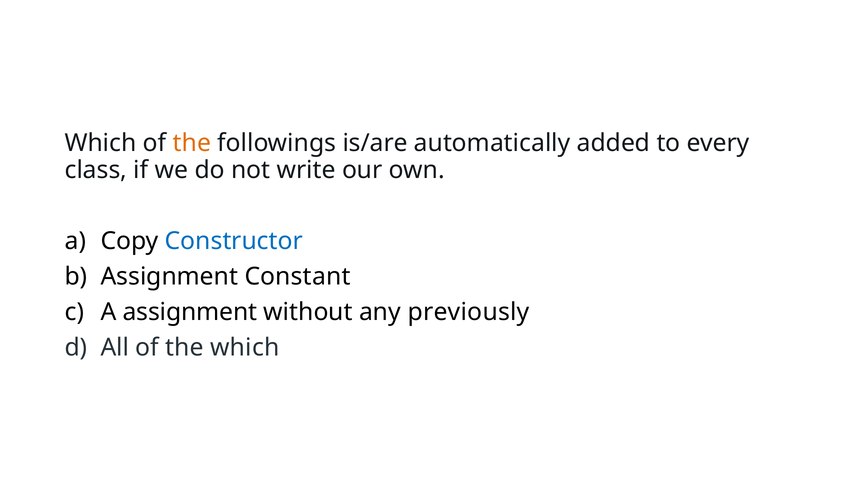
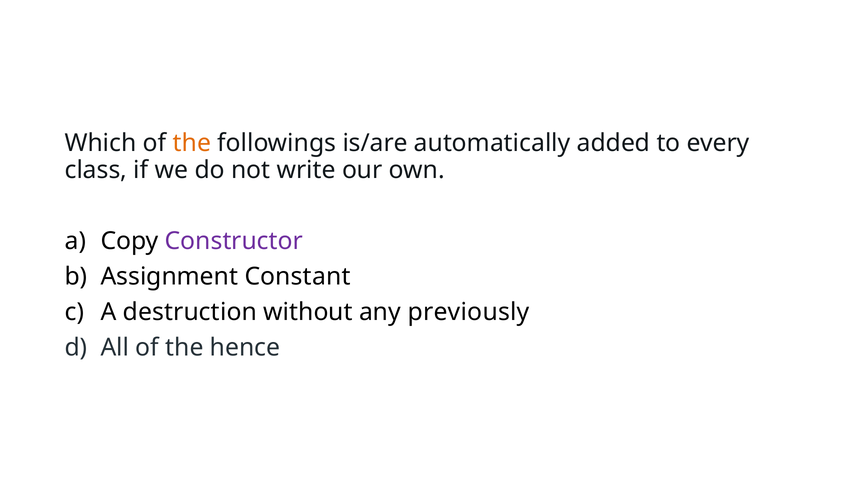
Constructor colour: blue -> purple (234, 241)
A assignment: assignment -> destruction (190, 312)
the which: which -> hence (245, 348)
